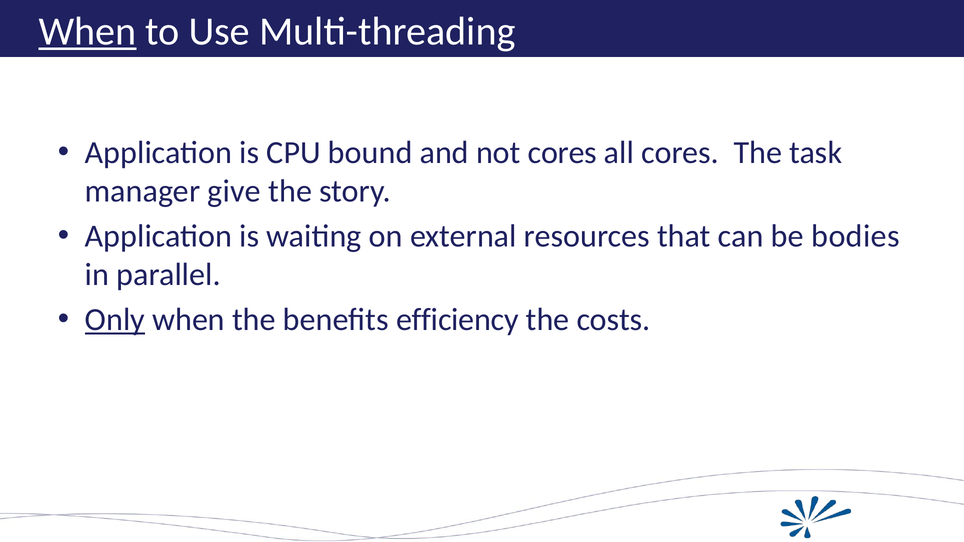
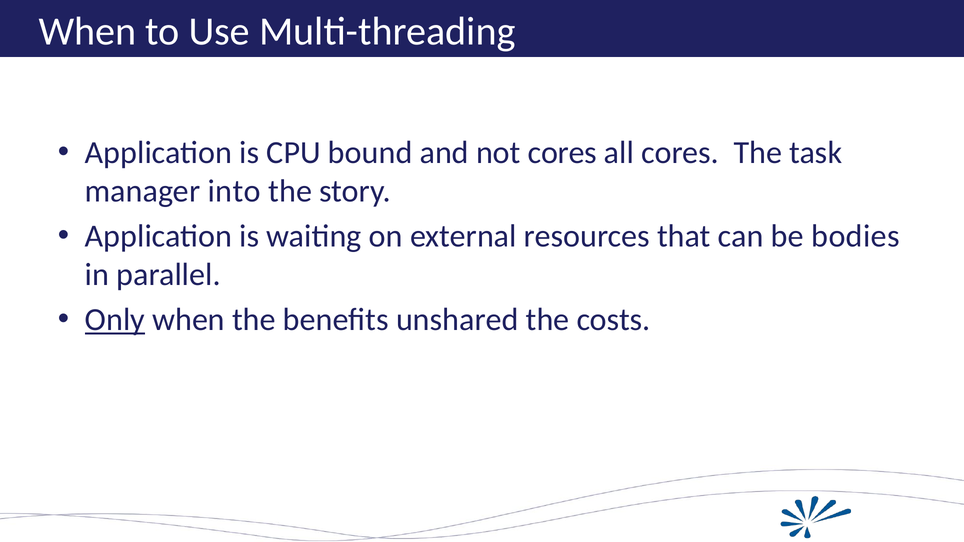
When underline: present -> none (87, 32)
give: give -> into (234, 191)
efficiency: efficiency -> unshared (457, 320)
